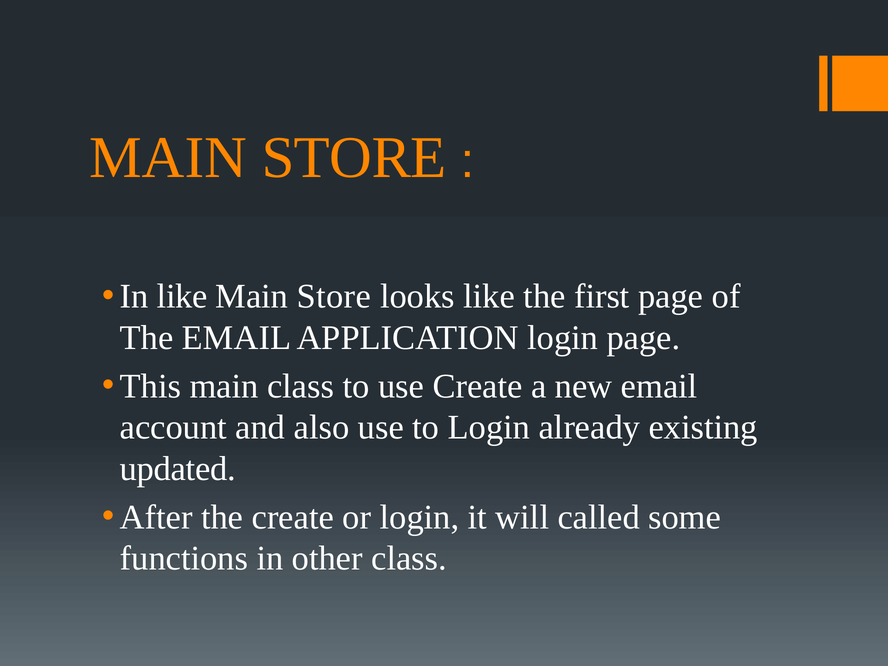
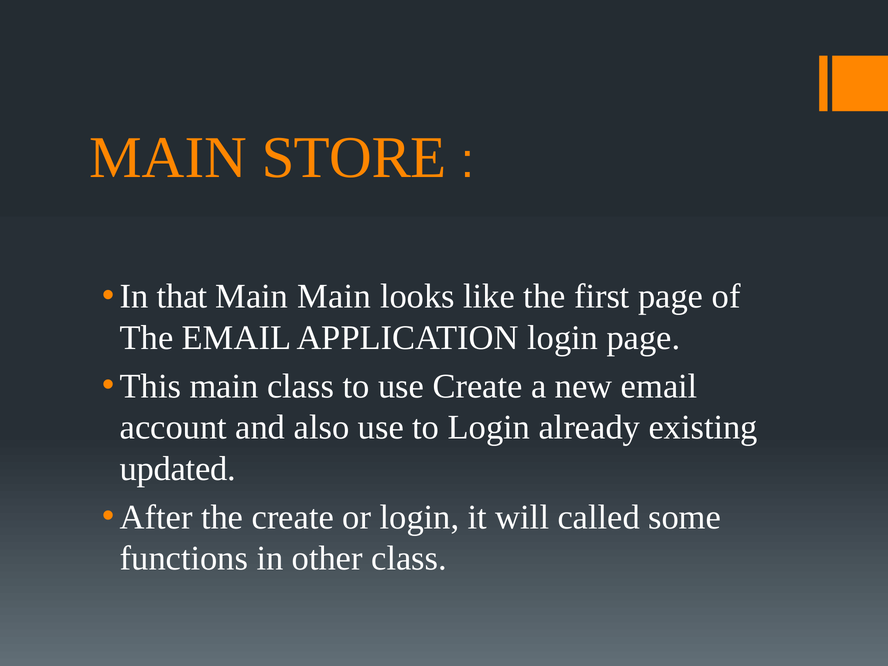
In like: like -> that (182, 296)
Store: Store -> Main (334, 296)
